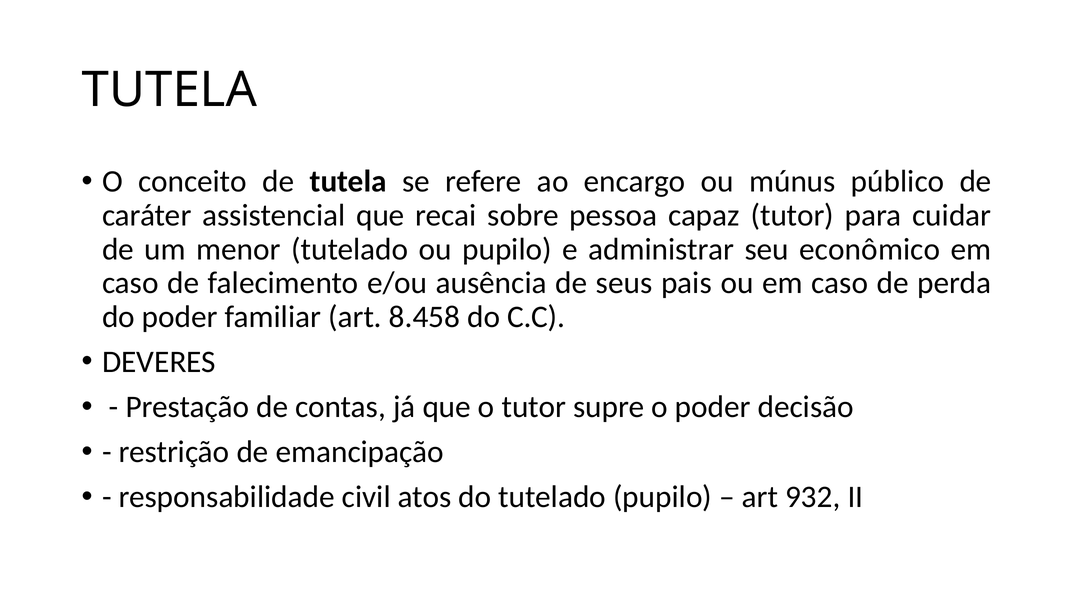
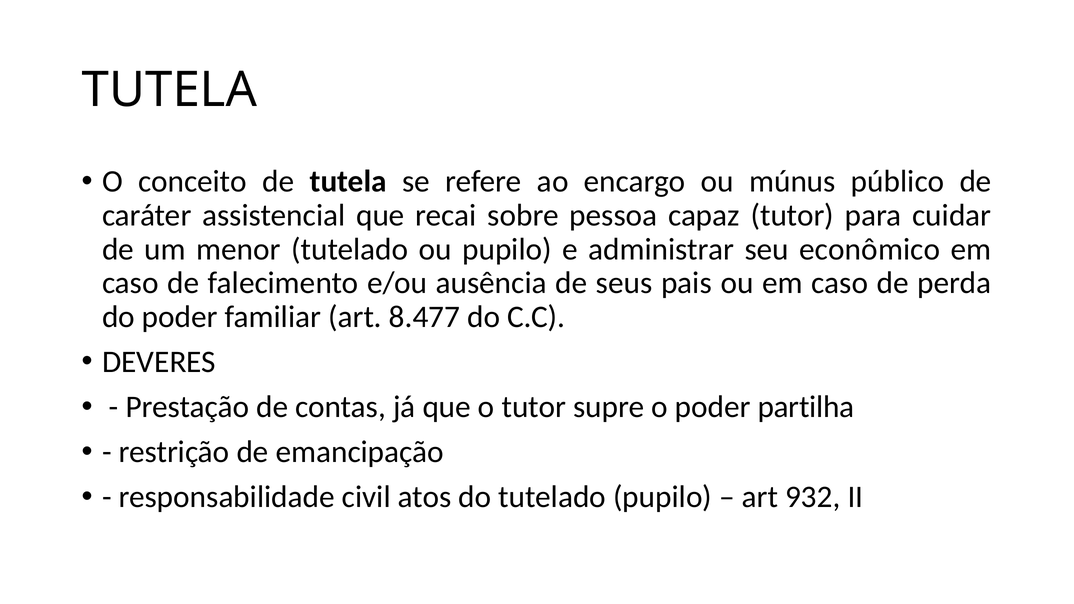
8.458: 8.458 -> 8.477 (424, 317)
decisão: decisão -> partilha (806, 407)
